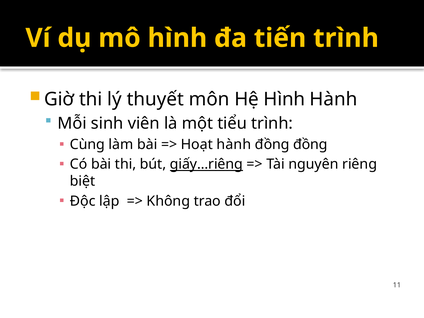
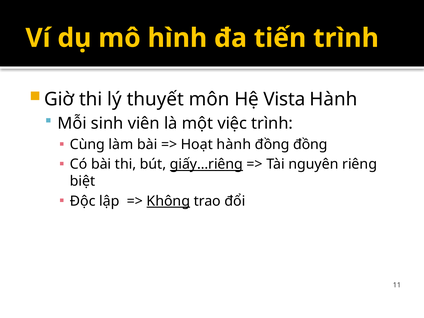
Hệ Hình: Hình -> Vista (284, 99)
tiểu: tiểu -> việc (232, 124)
Không underline: none -> present (168, 201)
